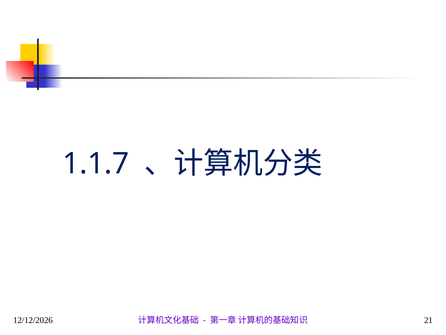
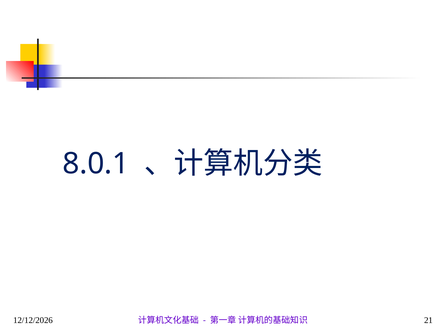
1.1.7: 1.1.7 -> 8.0.1 (96, 163)
